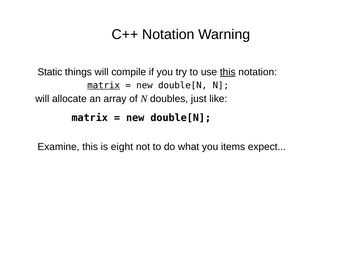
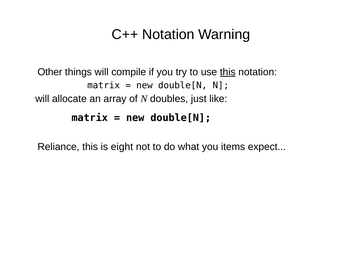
Static: Static -> Other (50, 72)
matrix underline: present -> none (104, 85)
Examine: Examine -> Reliance (59, 147)
